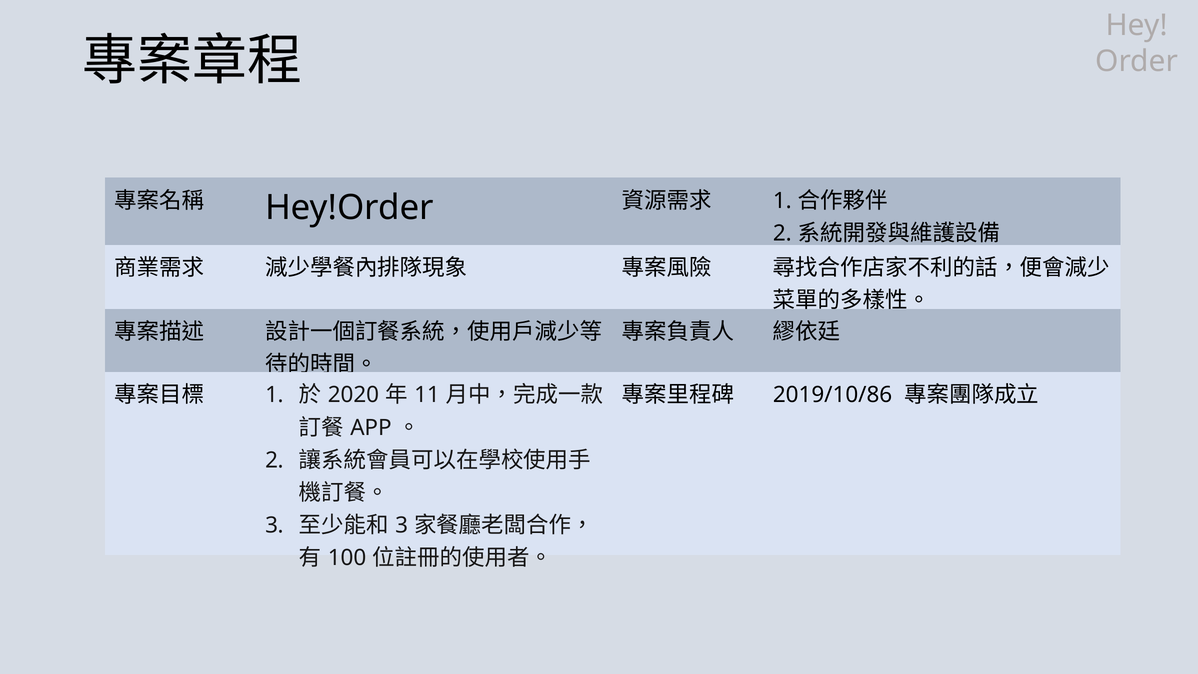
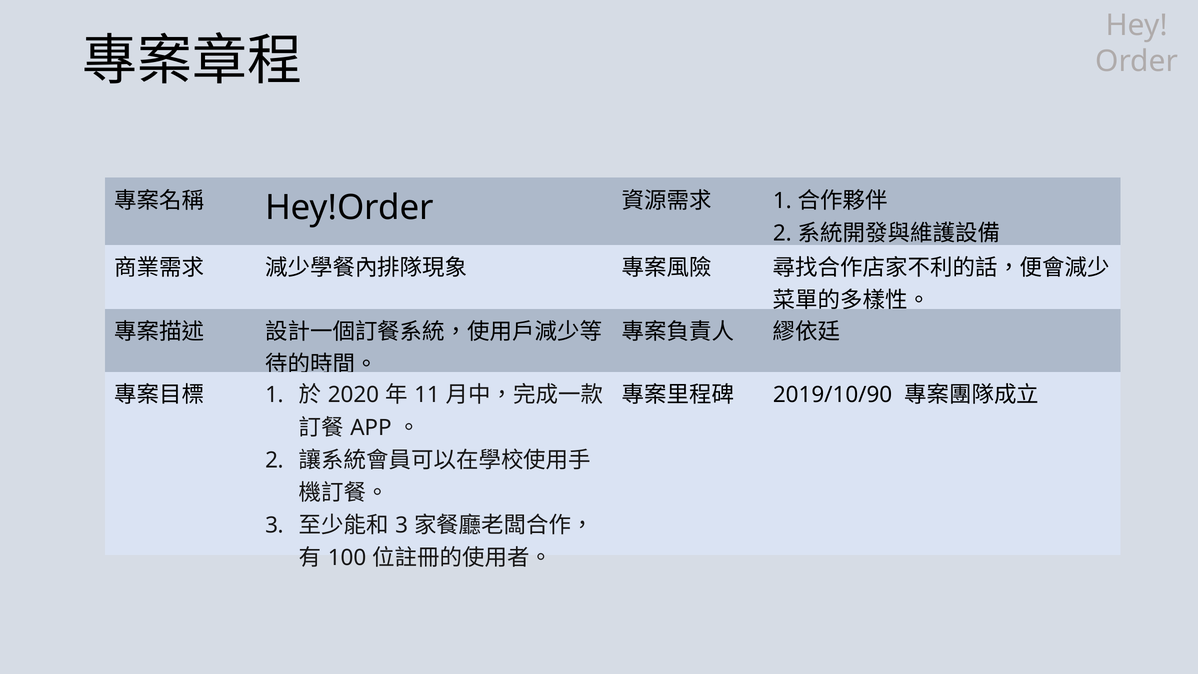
2019/10/86: 2019/10/86 -> 2019/10/90 (833, 395)
